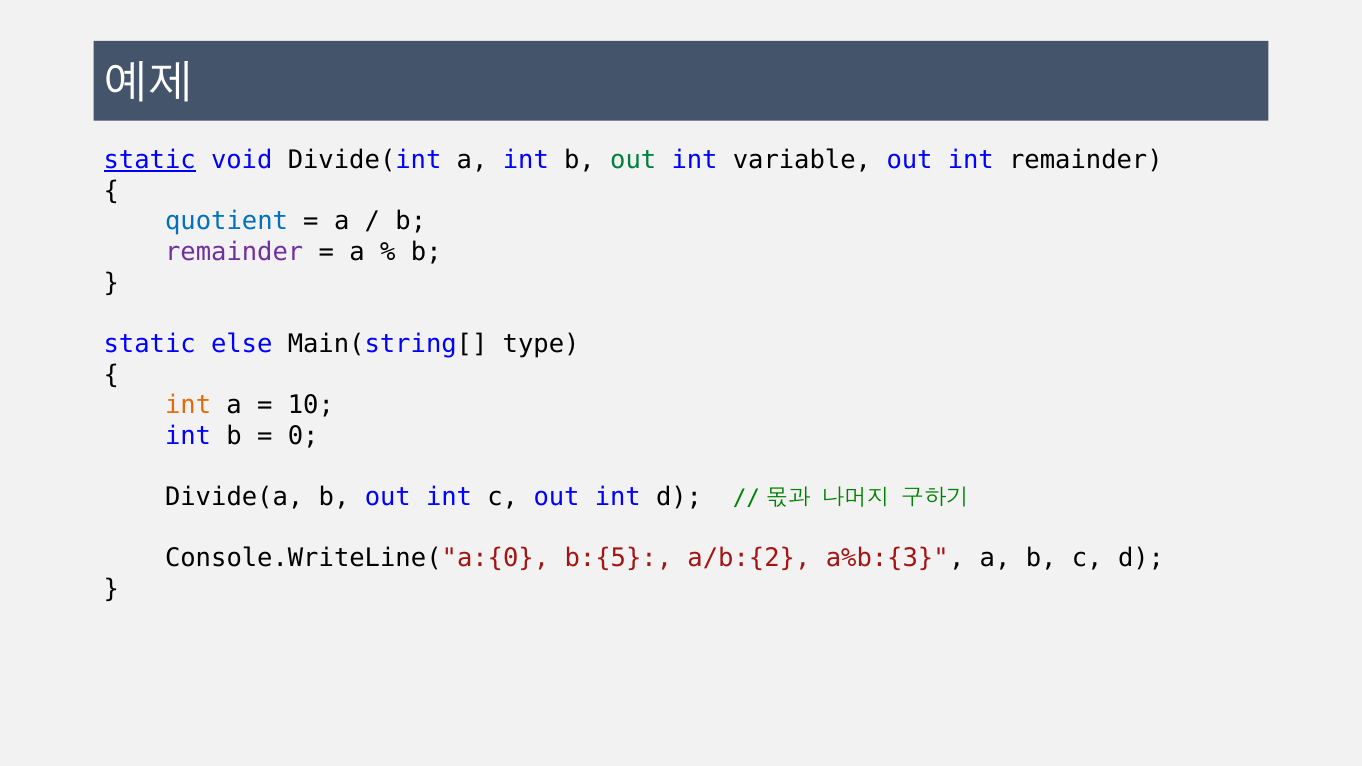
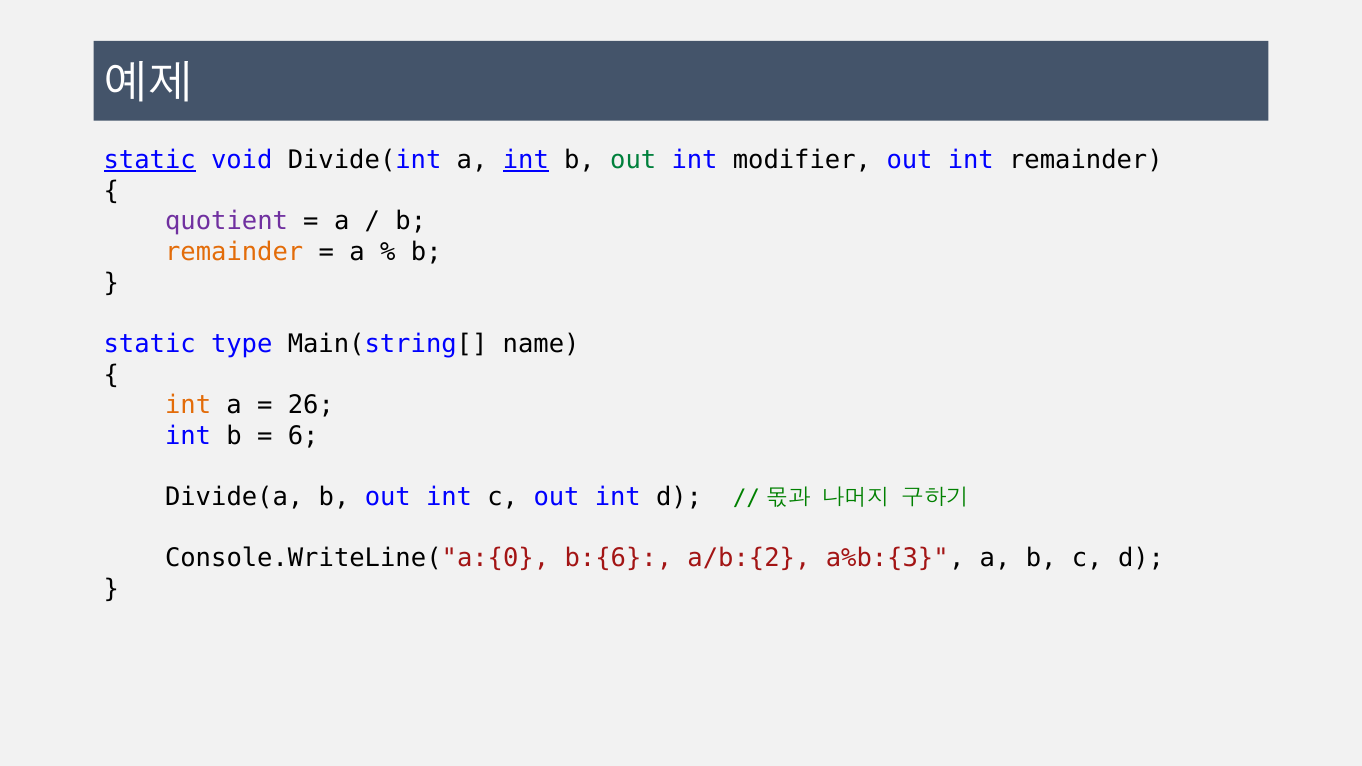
int underline: none -> present (526, 160)
variable: variable -> modifier (802, 160)
quotient colour: blue -> purple (227, 221)
remainder colour: purple -> orange (234, 252)
else: else -> type (242, 344)
type: type -> name (541, 344)
10: 10 -> 26 (311, 405)
0: 0 -> 6 (303, 436)
b:{5: b:{5 -> b:{6 (618, 558)
